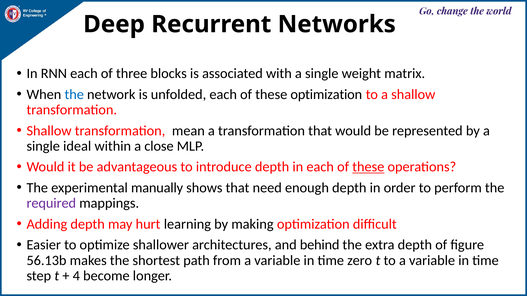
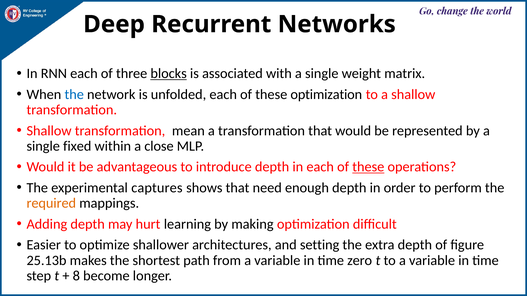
blocks underline: none -> present (169, 74)
ideal: ideal -> fixed (77, 146)
manually: manually -> captures (157, 188)
required colour: purple -> orange (51, 203)
behind: behind -> setting (320, 245)
56.13b: 56.13b -> 25.13b (46, 261)
4: 4 -> 8 (76, 276)
